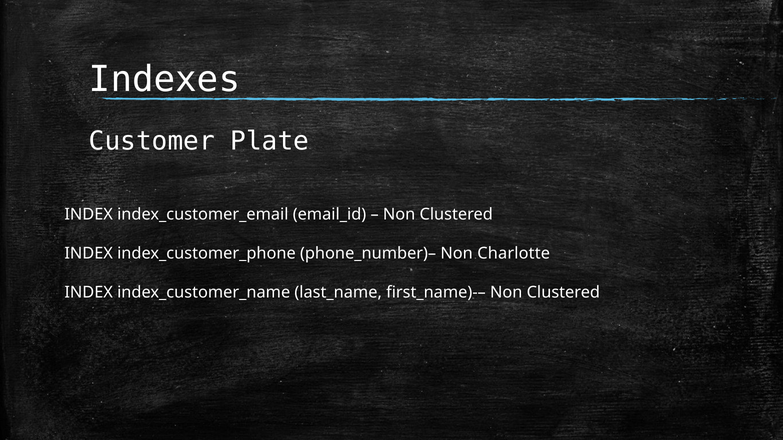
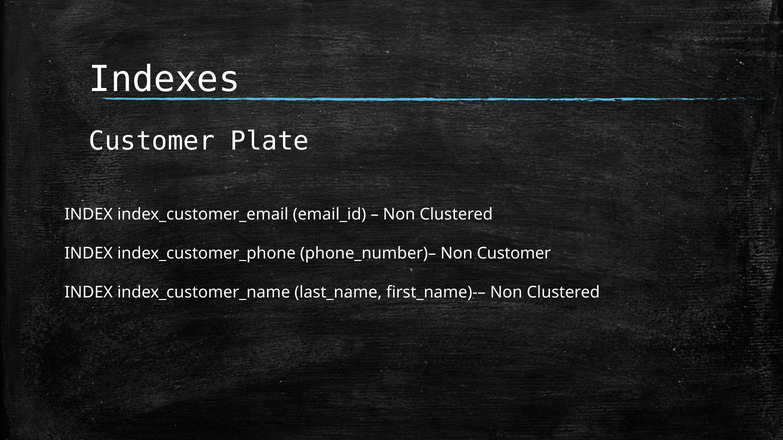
Non Charlotte: Charlotte -> Customer (514, 254)
